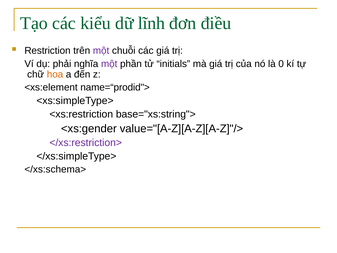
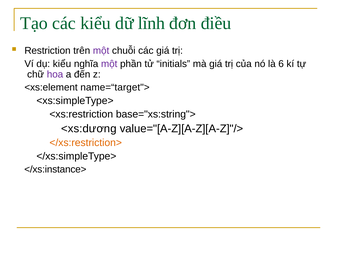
dụ phải: phải -> kiểu (62, 64)
0: 0 -> 6 (281, 64)
hoa colour: orange -> purple (55, 74)
name=“prodid">: name=“prodid"> -> name=“target"> (115, 87)
<xs:gender: <xs:gender -> <xs:dương (89, 128)
</xs:restriction> colour: purple -> orange (86, 143)
</xs:schema>: </xs:schema> -> </xs:instance> (55, 169)
